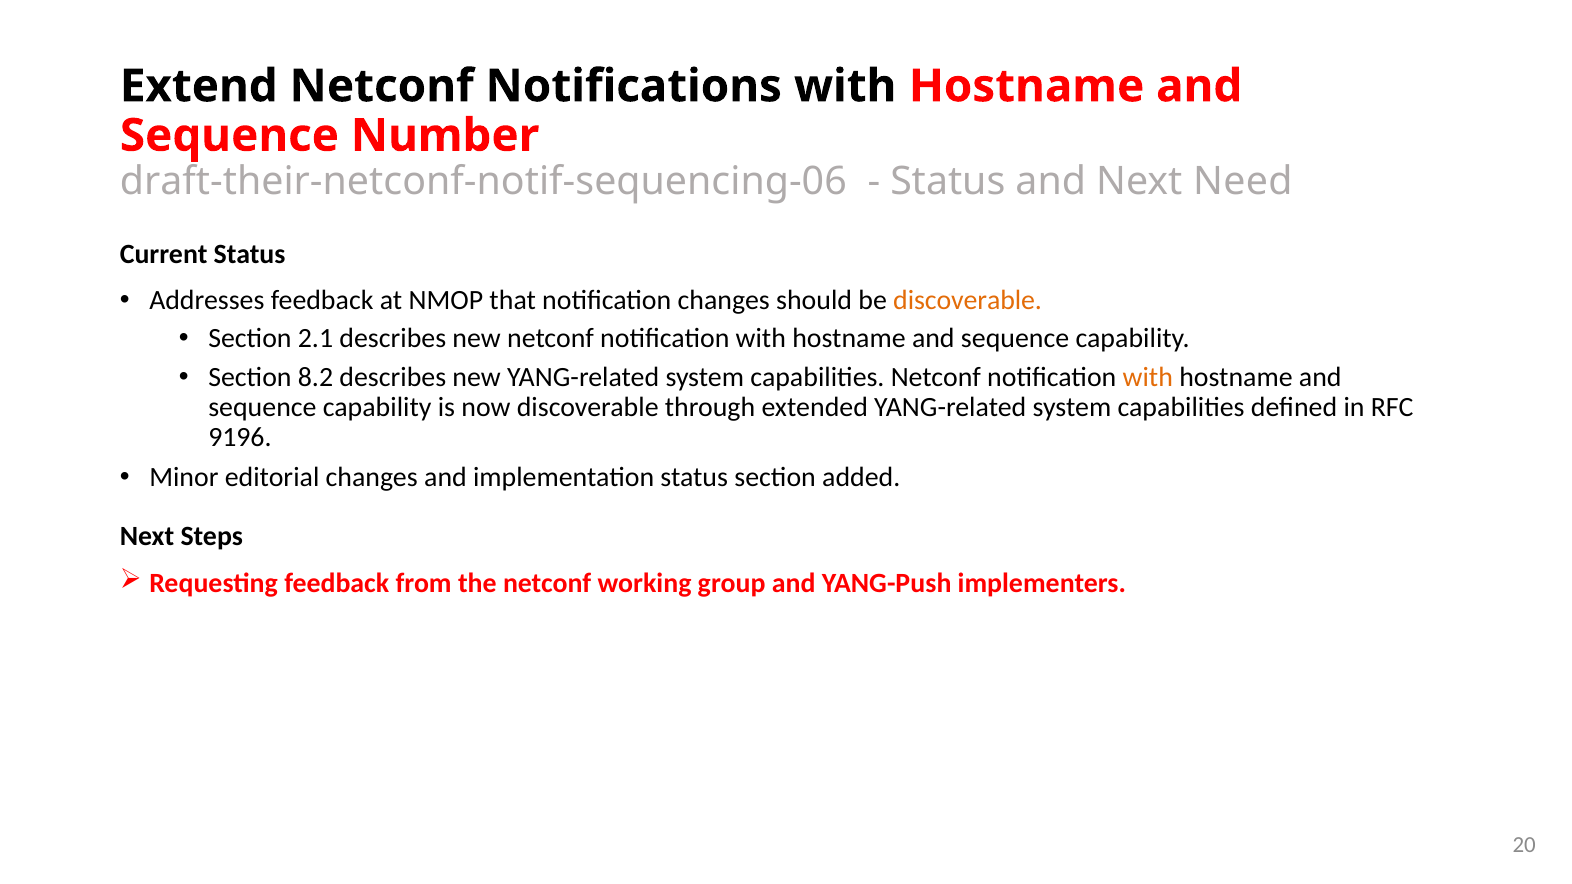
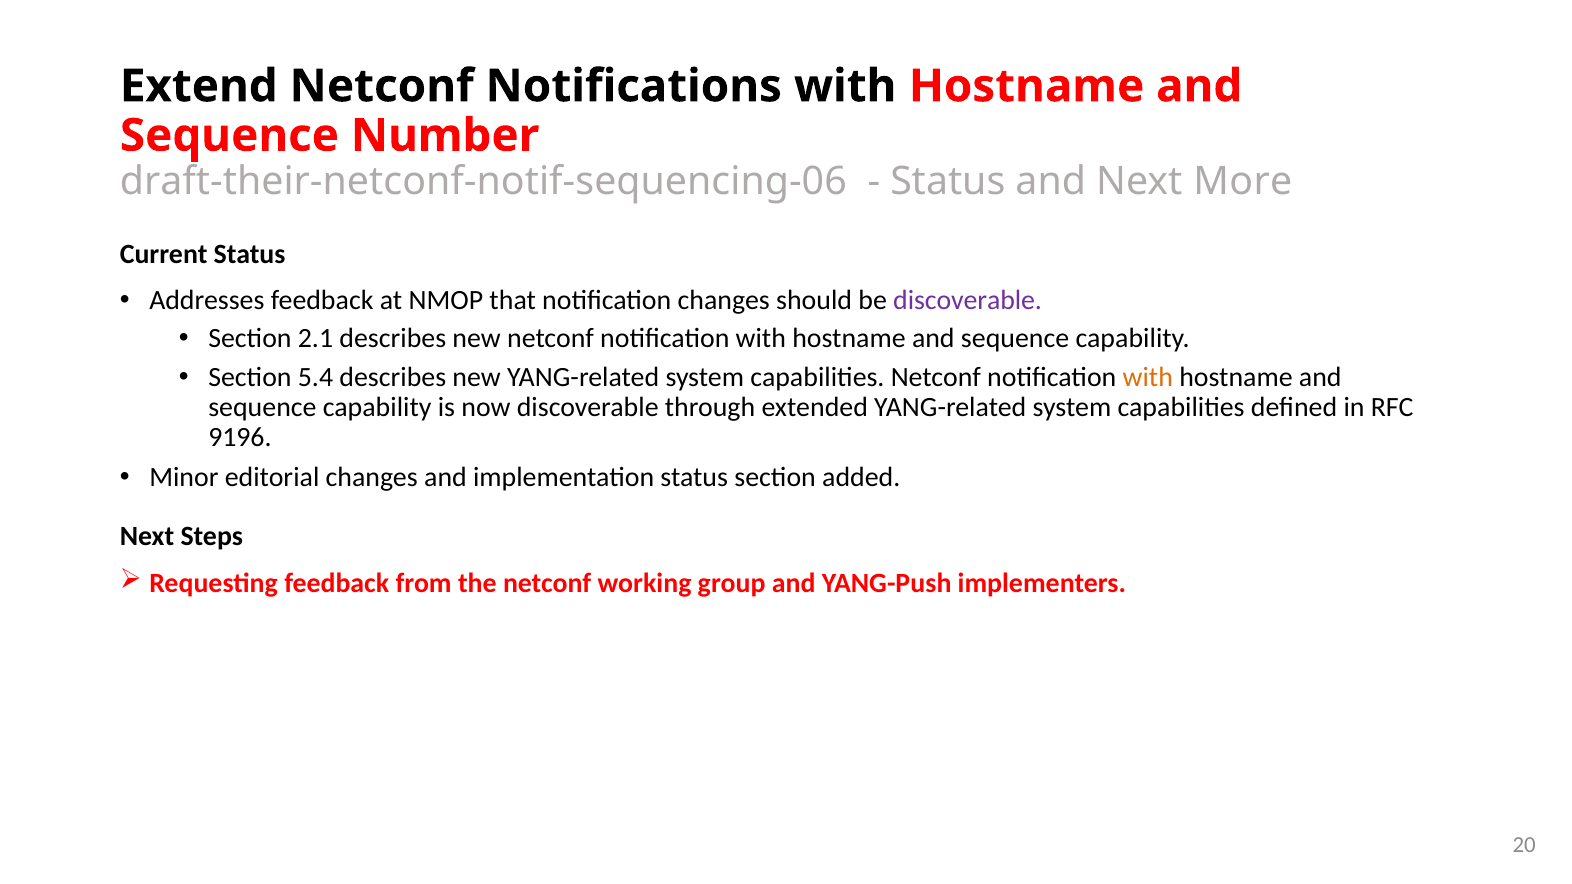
Need: Need -> More (1243, 182)
discoverable colour: orange -> purple (968, 301)
8.2: 8.2 -> 5.4 (315, 377)
